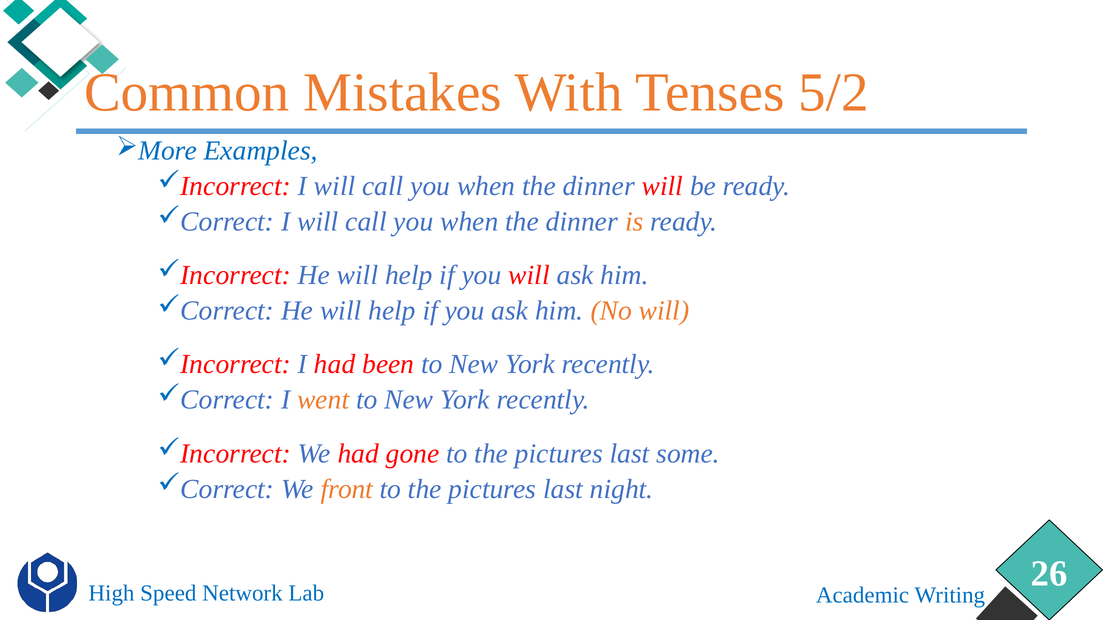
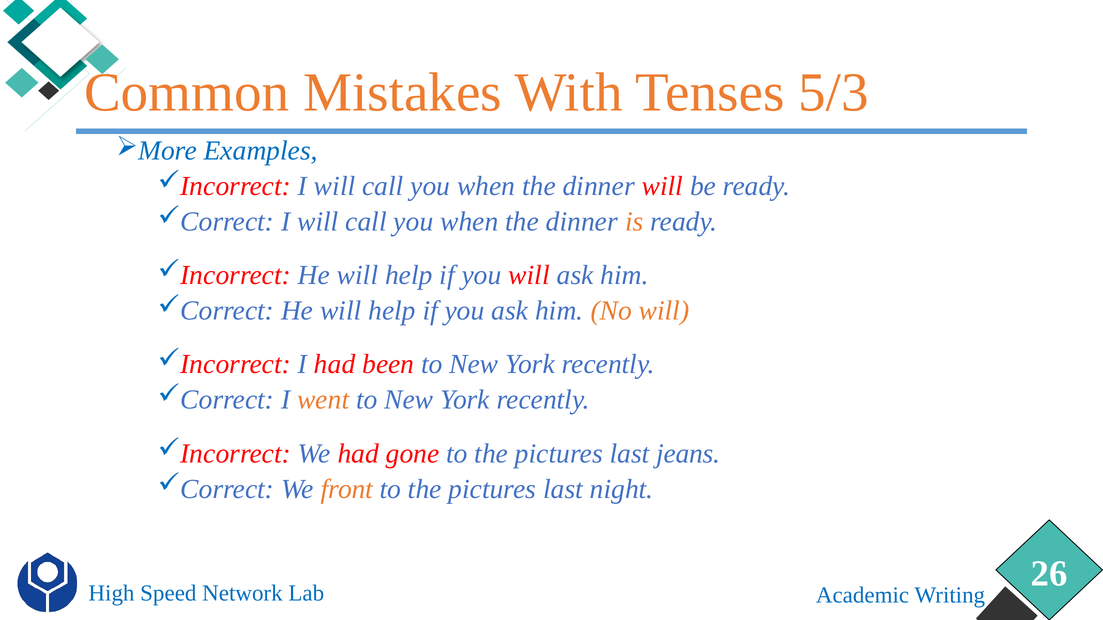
5/2: 5/2 -> 5/3 (834, 93)
some: some -> jeans (688, 454)
